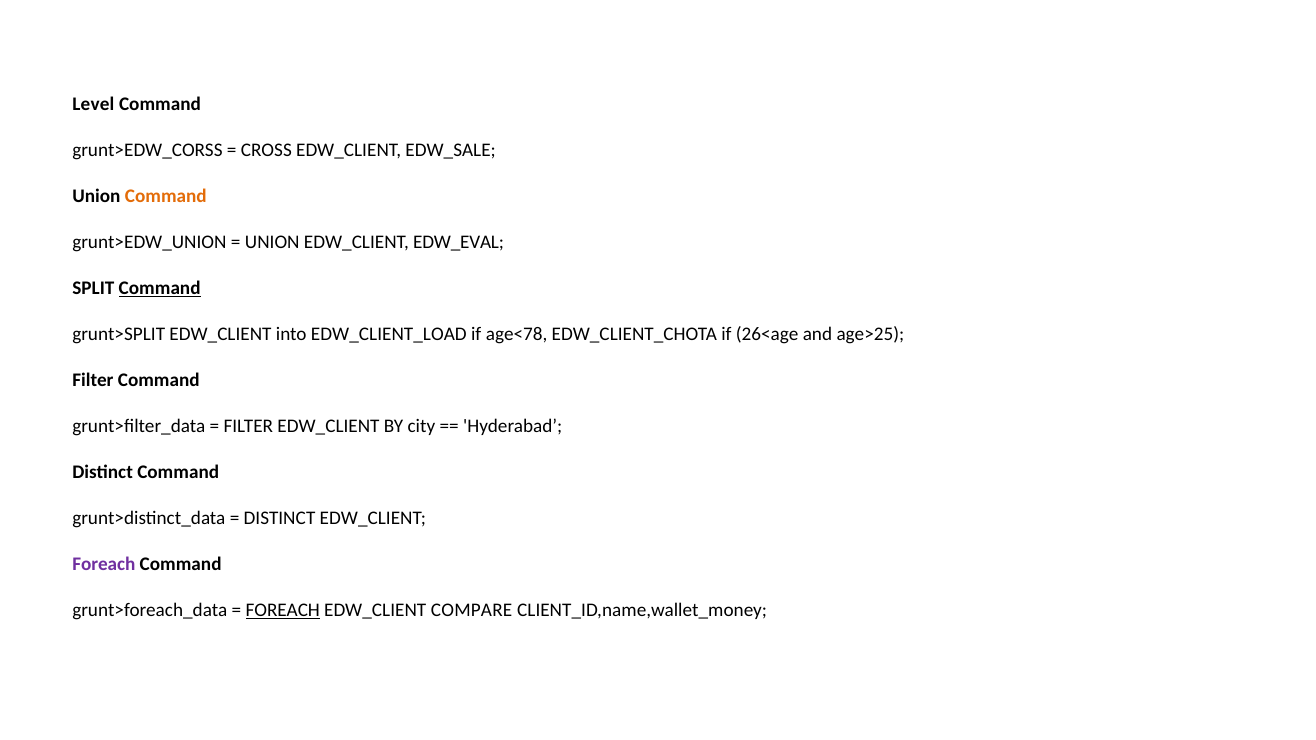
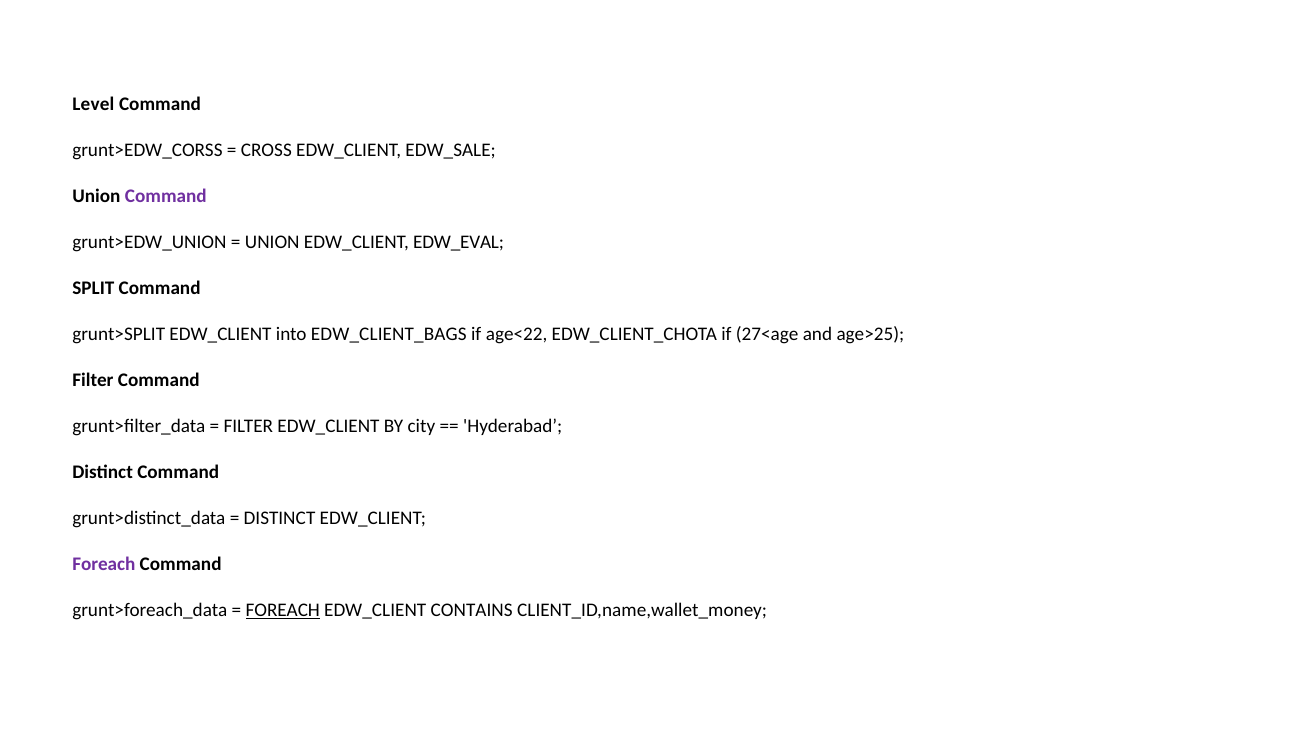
Command colour: orange -> purple (166, 196)
Command underline: present -> none (160, 288)
EDW_CLIENT_LOAD: EDW_CLIENT_LOAD -> EDW_CLIENT_BAGS (389, 334)
age<78: age<78 -> age<22 (517, 334)
26<age: 26<age -> 27<age (767, 334)
COMPARE: COMPARE -> CONTAINS (472, 611)
